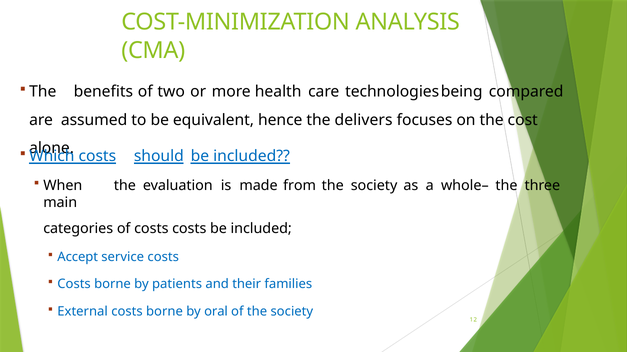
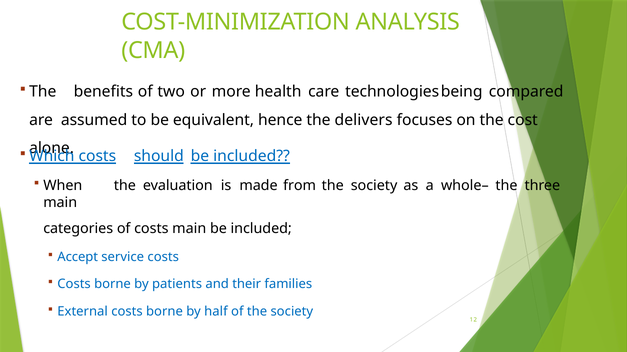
costs costs: costs -> main (189, 229)
oral: oral -> half (216, 312)
